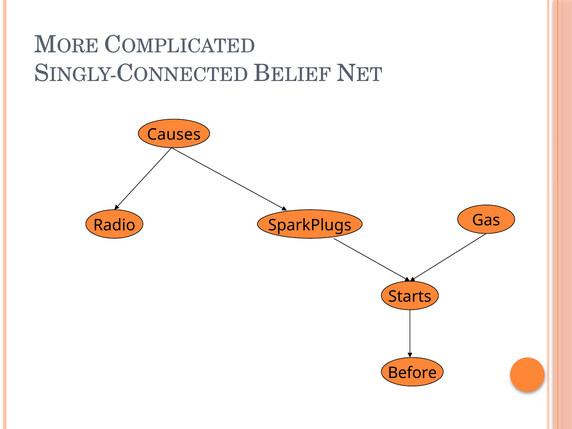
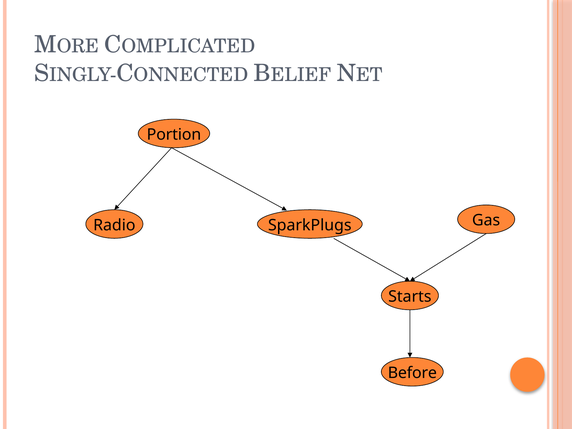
Causes: Causes -> Portion (174, 135)
